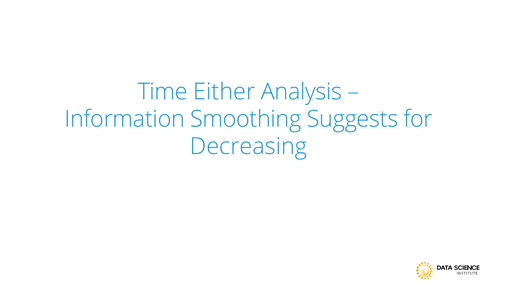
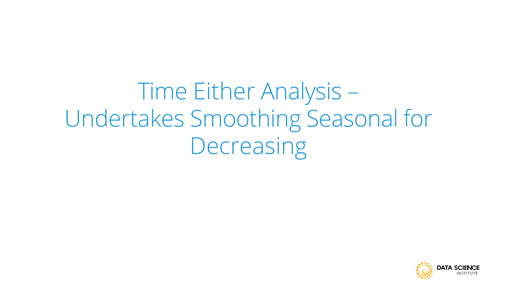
Information: Information -> Undertakes (125, 119)
Suggests: Suggests -> Seasonal (353, 119)
